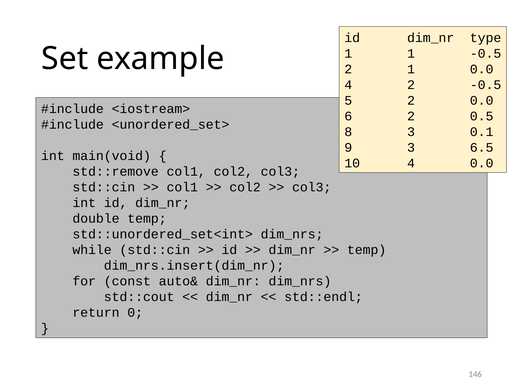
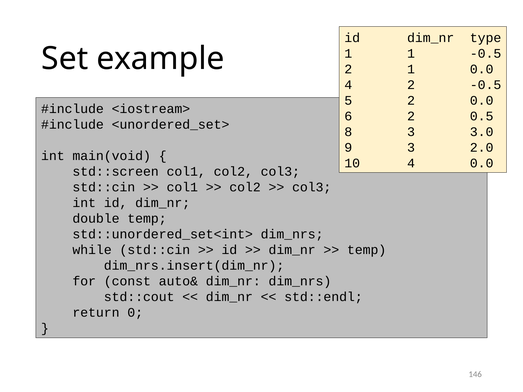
0.1: 0.1 -> 3.0 (482, 132)
6.5: 6.5 -> 2.0 (482, 148)
std::remove: std::remove -> std::screen (116, 172)
